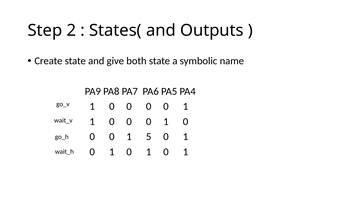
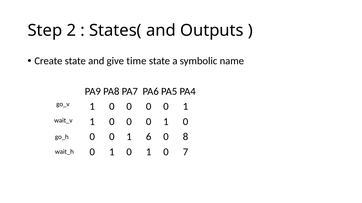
both: both -> time (136, 61)
5: 5 -> 6 (149, 137)
1: 1 -> 8 (186, 137)
1: 1 -> 7 (186, 152)
